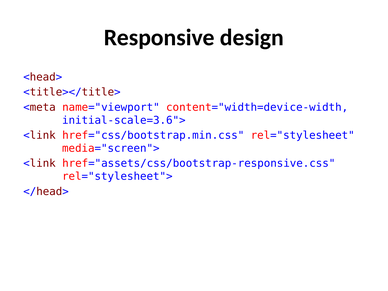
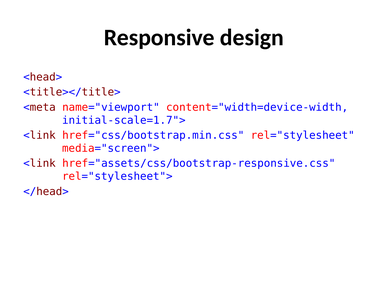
initial-scale=3.6">: initial-scale=3.6"> -> initial-scale=1.7"> (124, 120)
